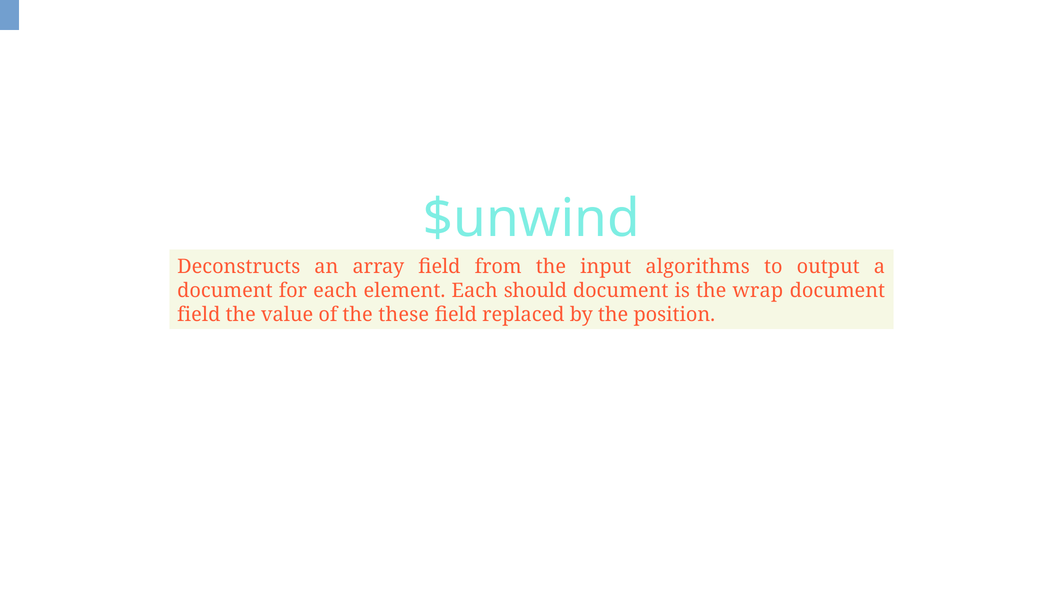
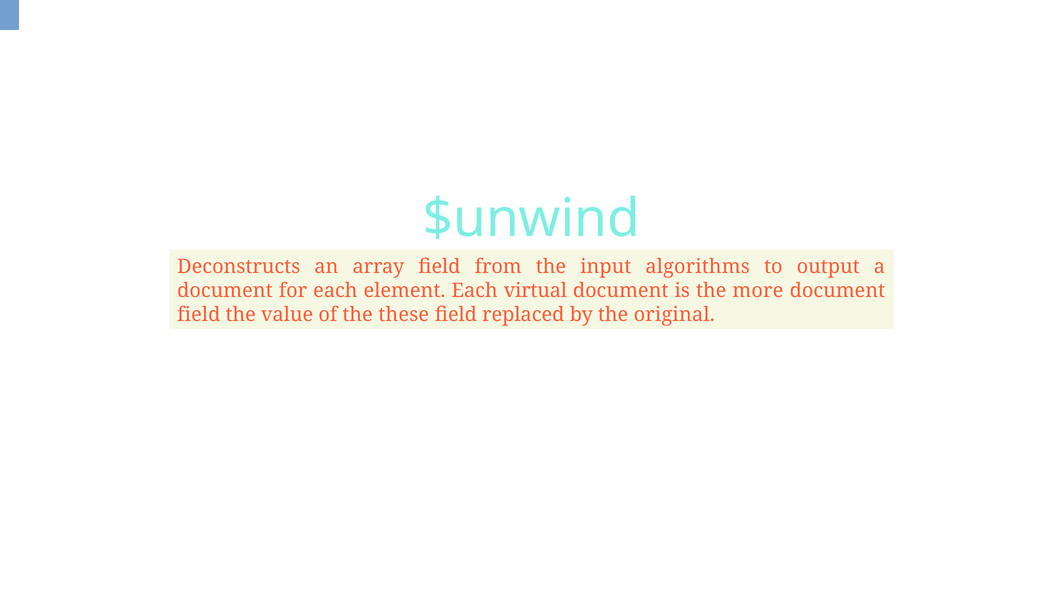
should: should -> virtual (535, 291)
wrap: wrap -> more (758, 291)
position: position -> original (674, 315)
